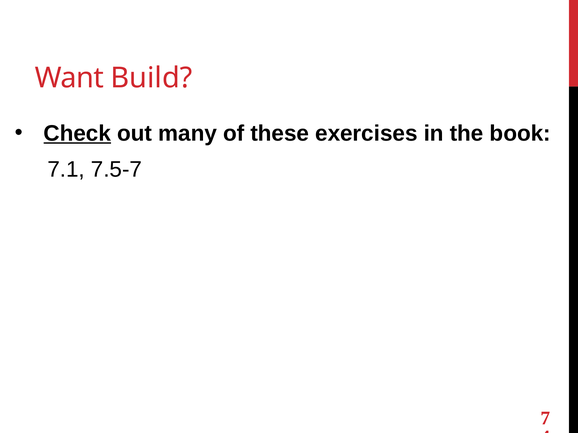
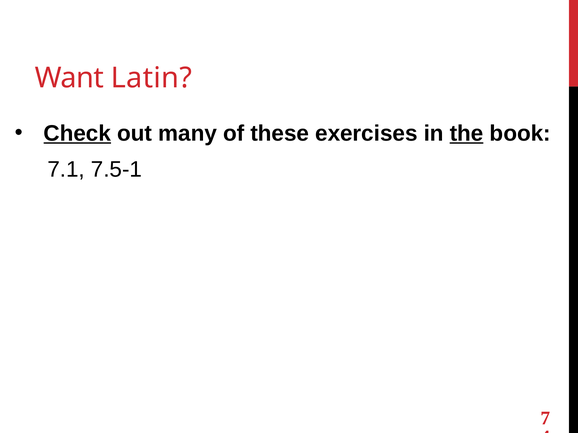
Build: Build -> Latin (151, 78)
the underline: none -> present (467, 134)
7.5-7: 7.5-7 -> 7.5-1 (117, 170)
